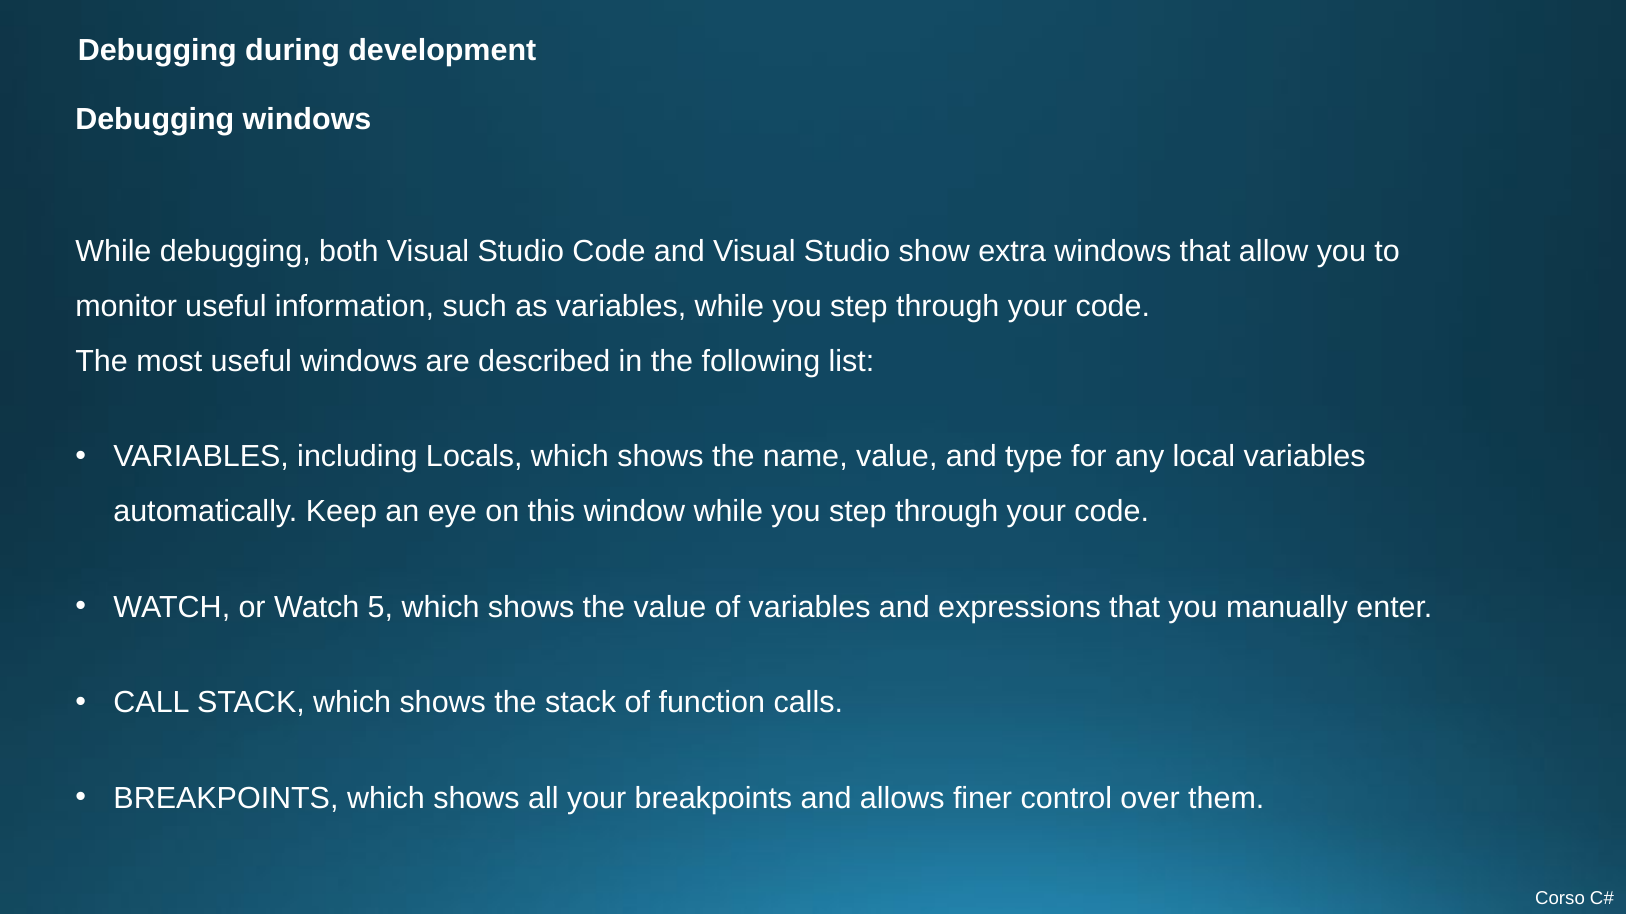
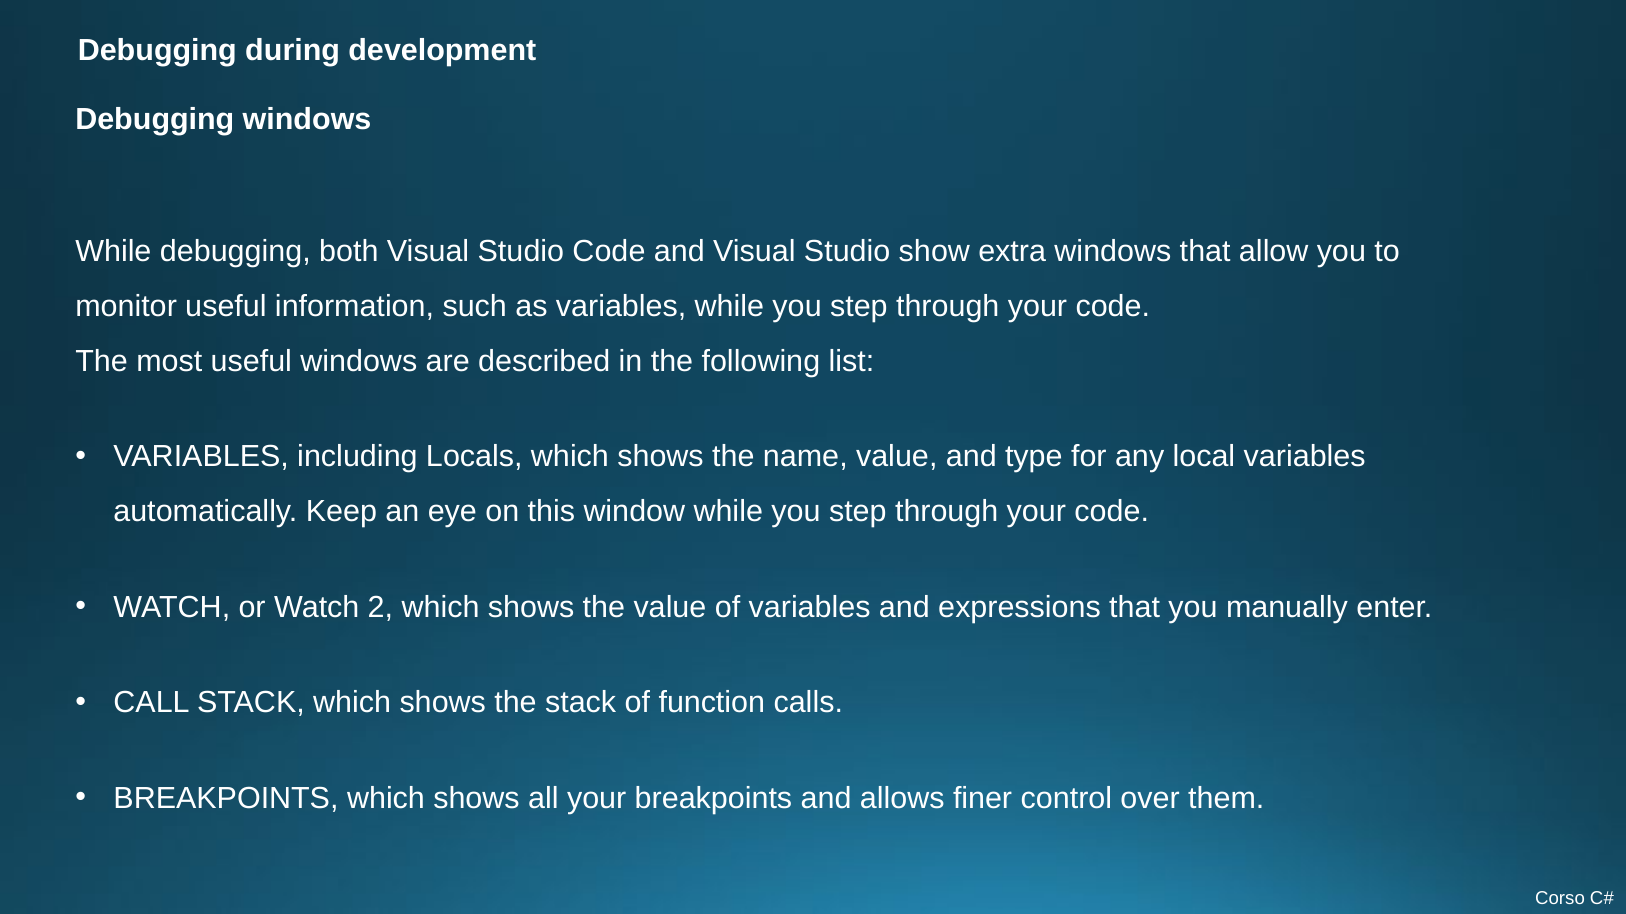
5: 5 -> 2 (380, 608)
